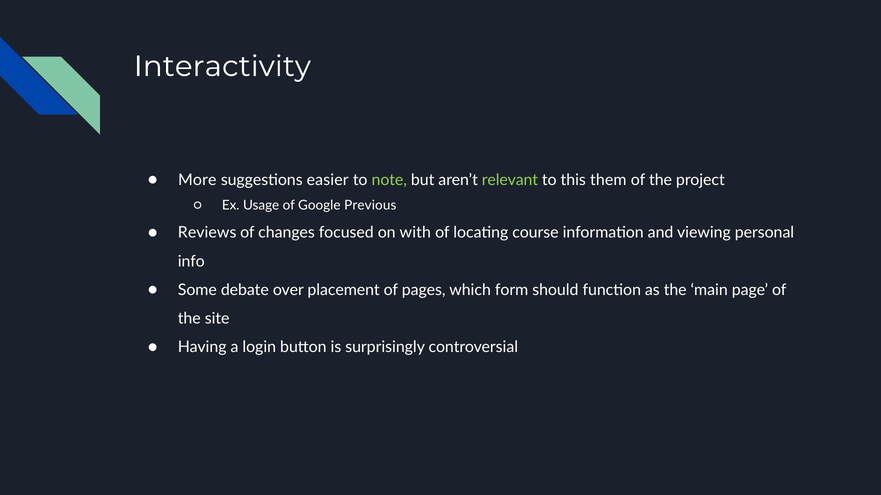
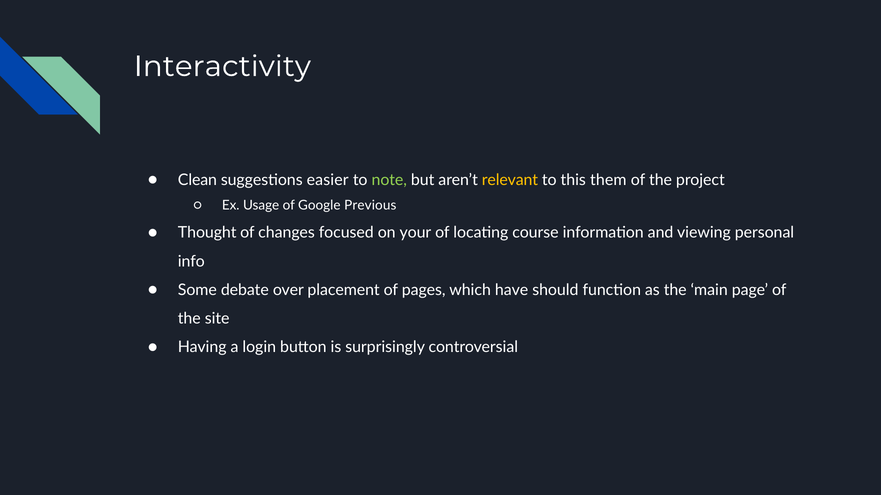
More: More -> Clean (197, 180)
relevant colour: light green -> yellow (510, 180)
Reviews: Reviews -> Thought (207, 233)
with: with -> your (415, 233)
form: form -> have (512, 290)
